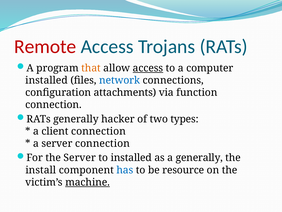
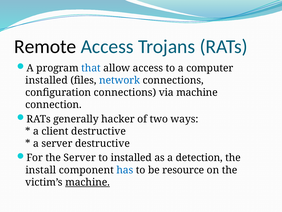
Remote colour: red -> black (45, 47)
that colour: orange -> blue (91, 68)
access underline: present -> none (148, 68)
configuration attachments: attachments -> connections (125, 92)
via function: function -> machine (197, 92)
types: types -> ways (184, 119)
client connection: connection -> destructive (99, 131)
server connection: connection -> destructive (102, 143)
a generally: generally -> detection (199, 157)
